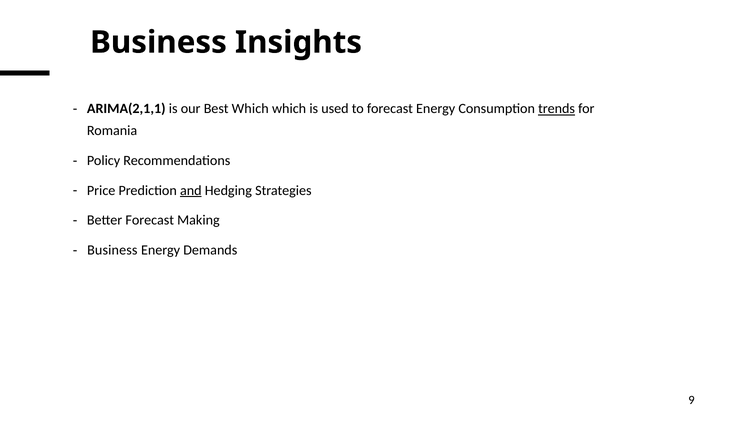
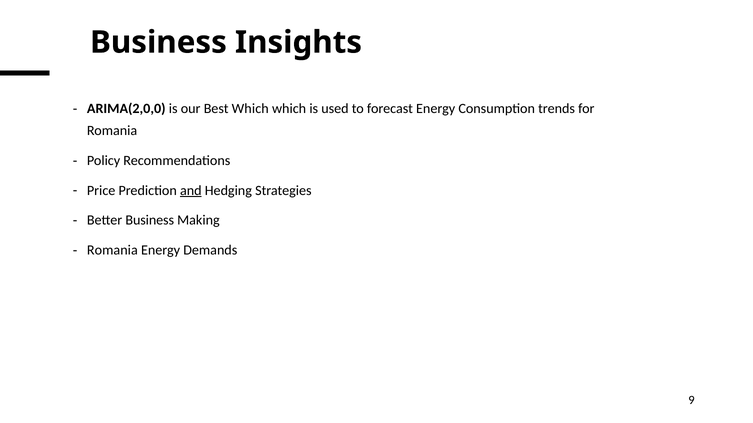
ARIMA(2,1,1: ARIMA(2,1,1 -> ARIMA(2,0,0 (126, 109)
trends underline: present -> none (557, 109)
Better Forecast: Forecast -> Business (150, 221)
Business: Business -> Romania (112, 250)
